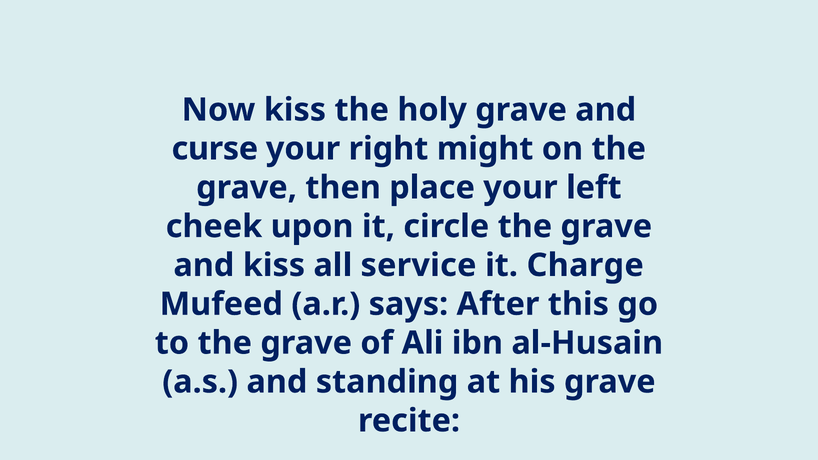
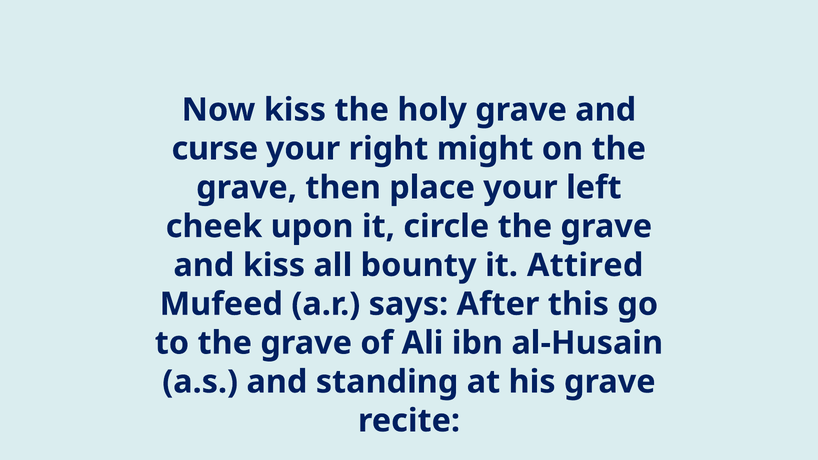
service: service -> bounty (419, 265)
Charge: Charge -> Attired (585, 265)
